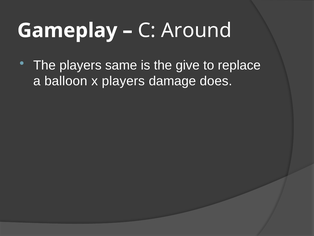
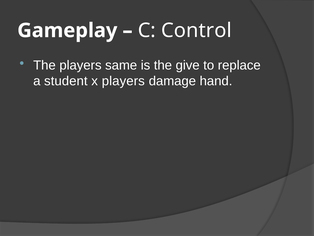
Around: Around -> Control (196, 30)
balloon: balloon -> student (66, 81)
does: does -> hand (216, 81)
